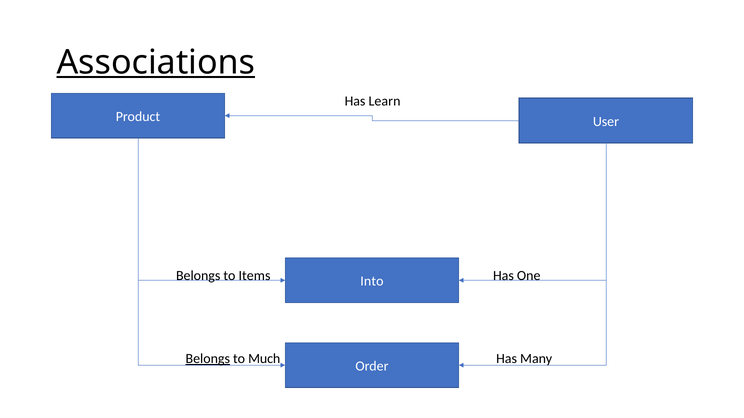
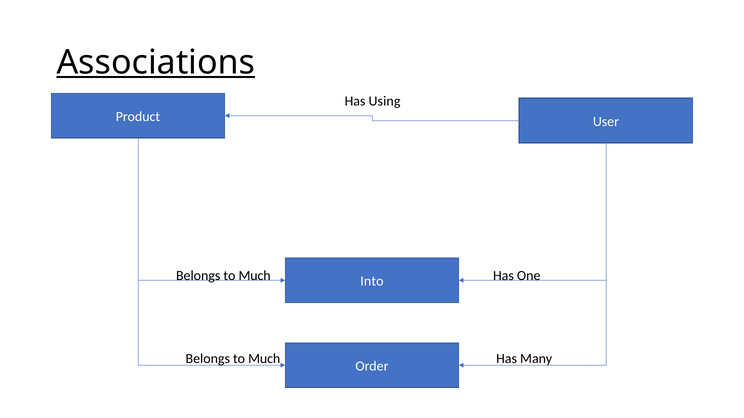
Learn: Learn -> Using (384, 101)
Items: Items -> Much (255, 276)
Belongs underline: present -> none (208, 359)
